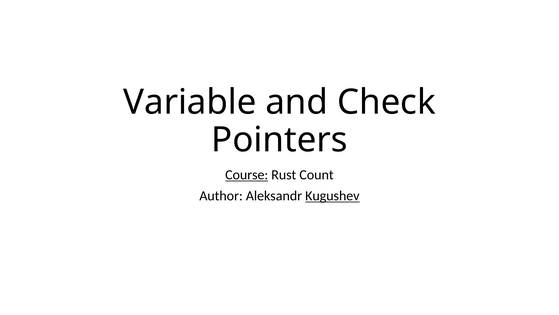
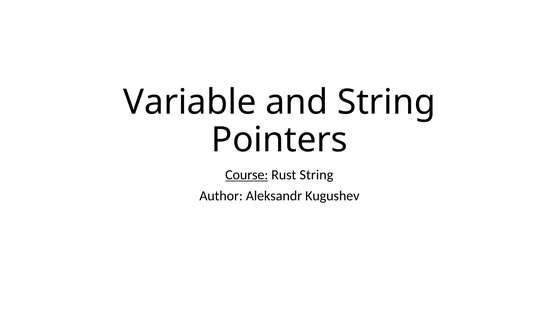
and Check: Check -> String (386, 102)
Rust Count: Count -> String (316, 175)
Kugushev underline: present -> none (332, 196)
